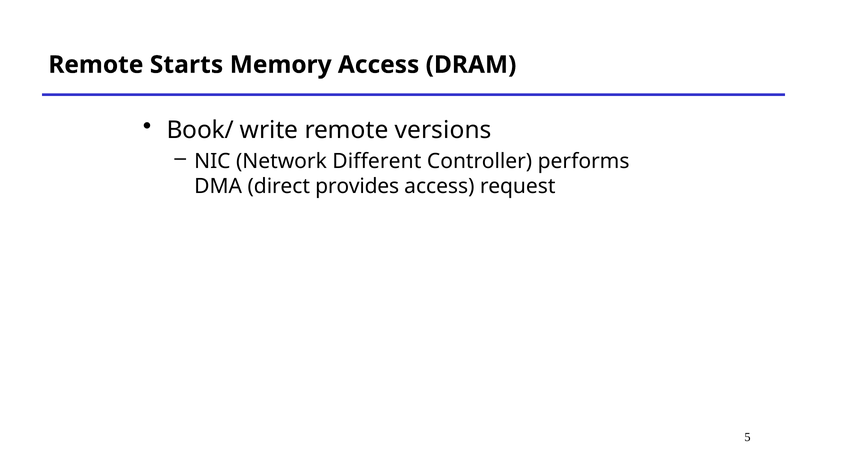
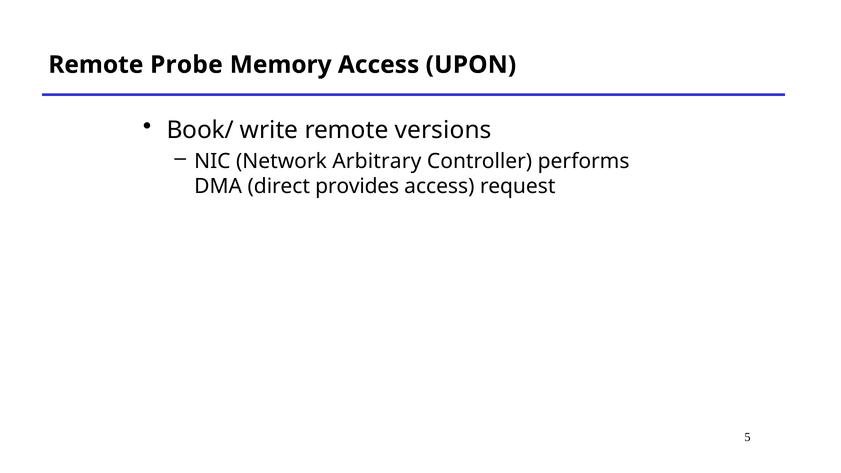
Starts: Starts -> Probe (186, 65)
DRAM: DRAM -> UPON (471, 65)
Different: Different -> Arbitrary (377, 161)
